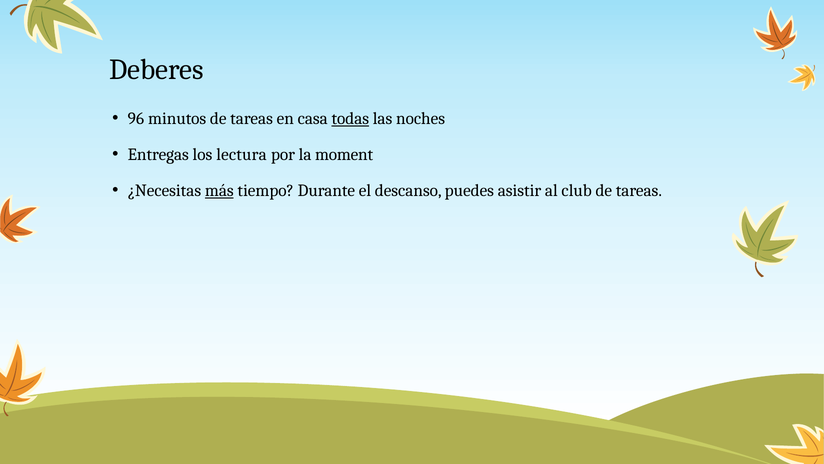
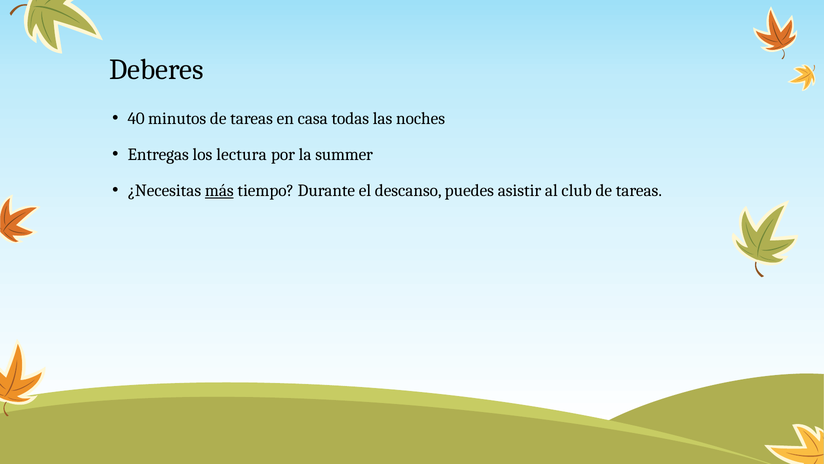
96: 96 -> 40 (136, 118)
todas underline: present -> none (350, 118)
moment: moment -> summer (344, 154)
